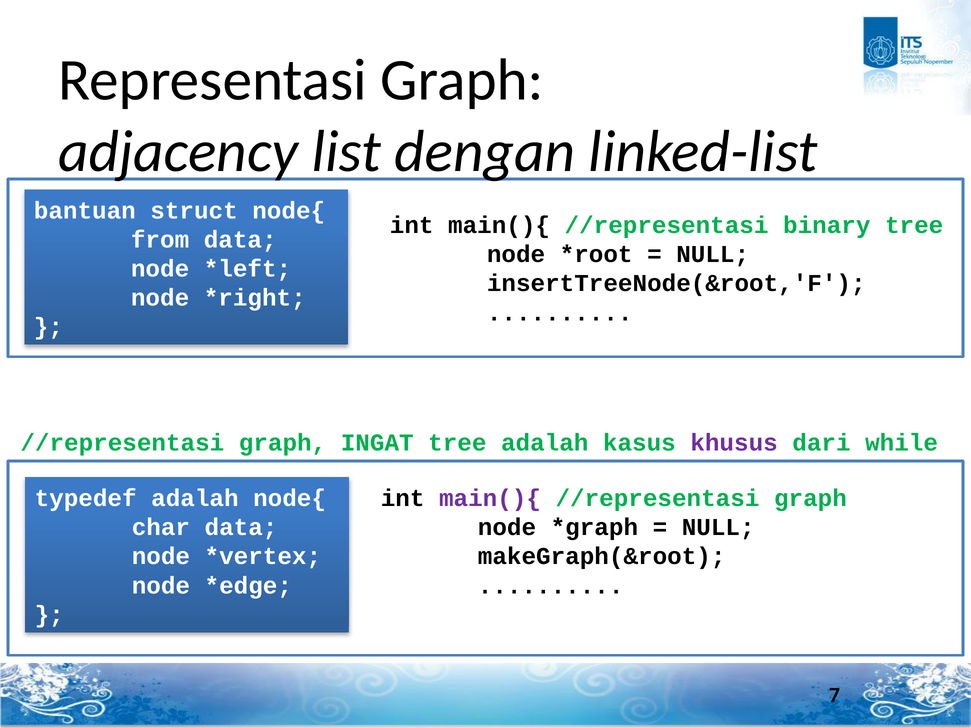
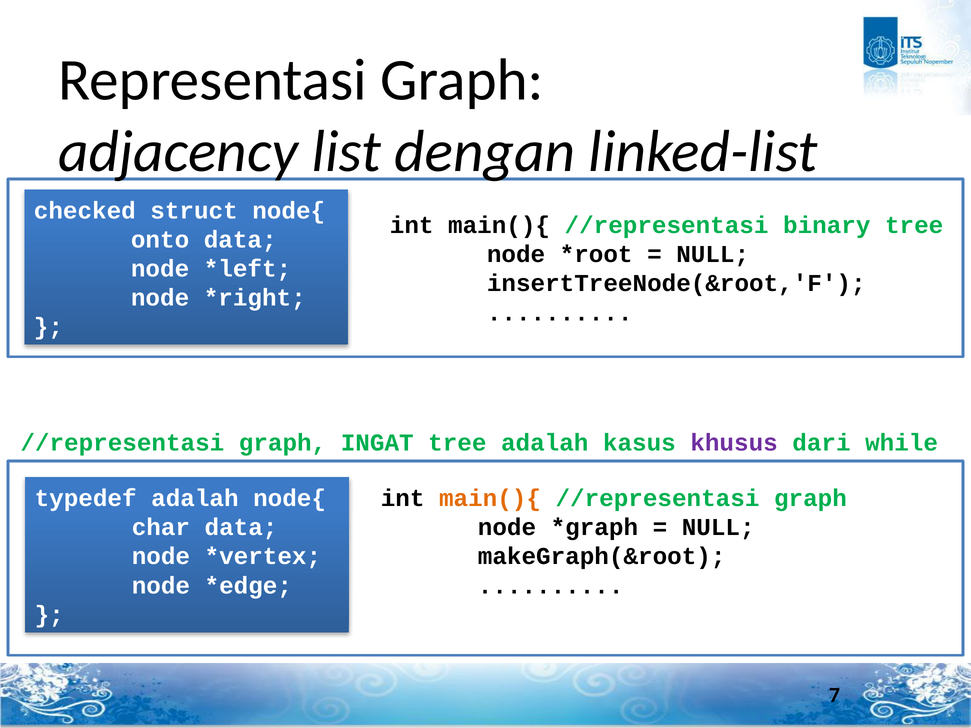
bantuan: bantuan -> checked (85, 211)
from: from -> onto (160, 240)
main(){ colour: purple -> orange (490, 498)
